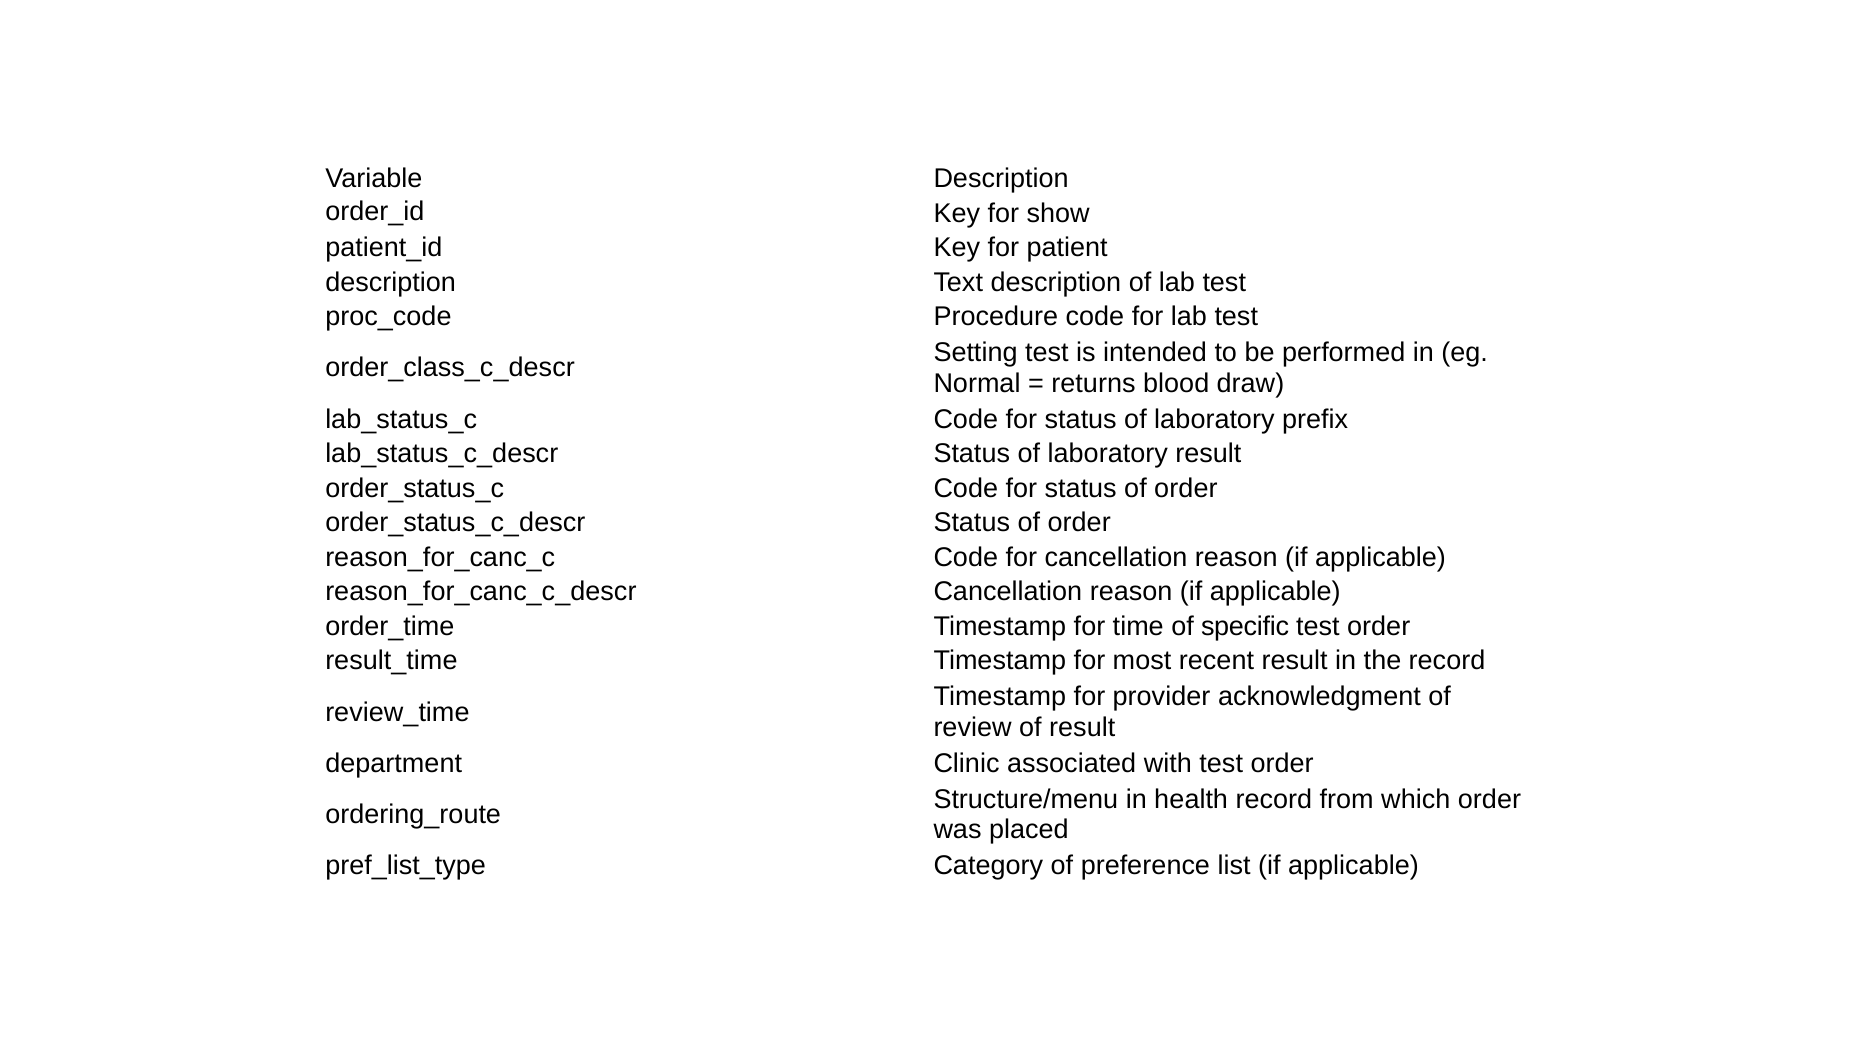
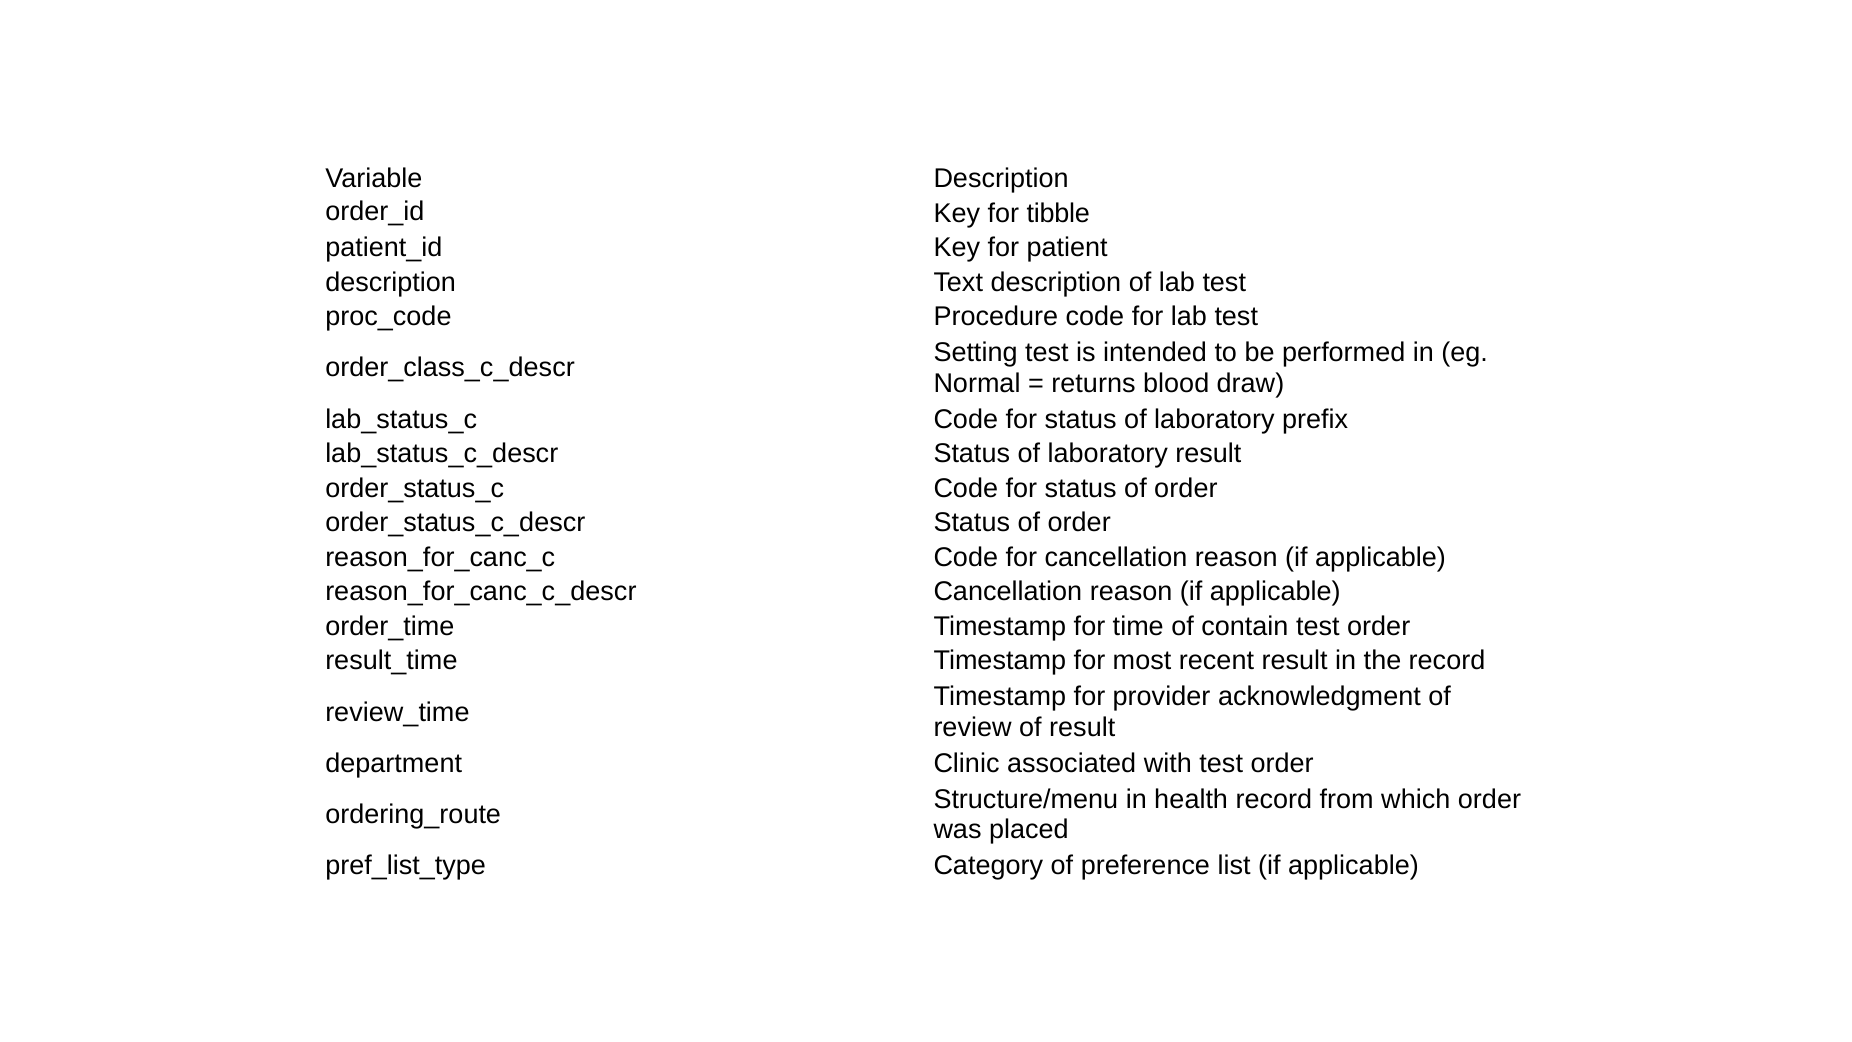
show: show -> tibble (1058, 213)
specific: specific -> contain (1245, 626)
